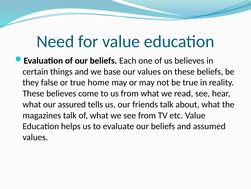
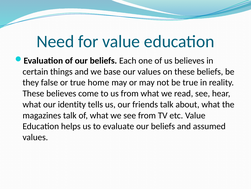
assured: assured -> identity (72, 104)
